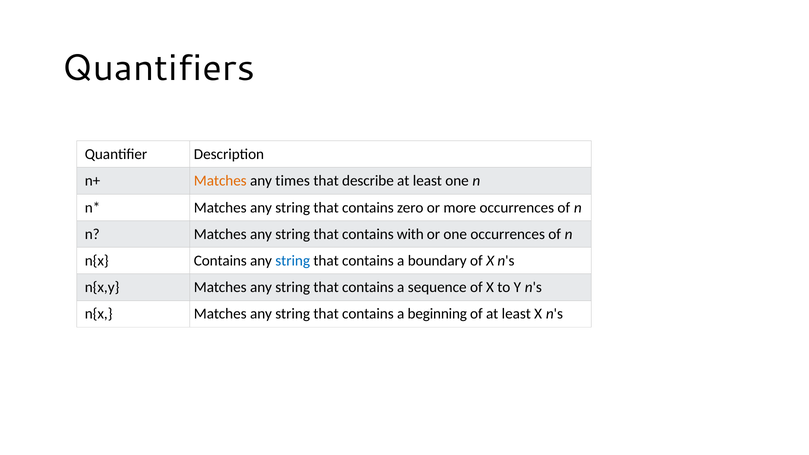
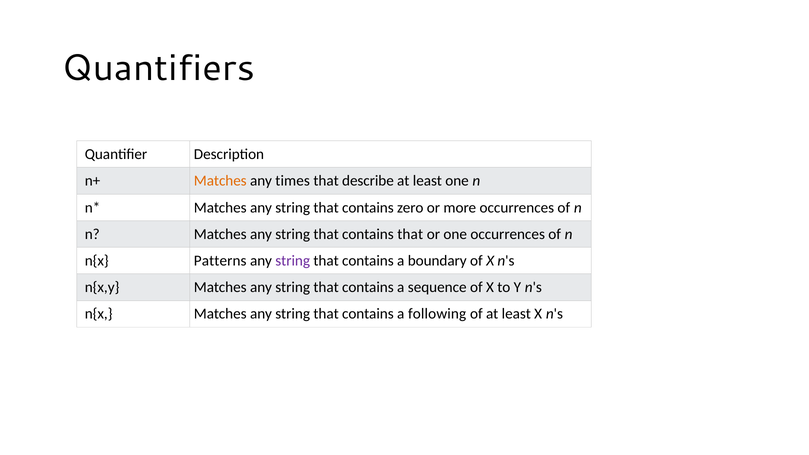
contains with: with -> that (410, 234)
n{x Contains: Contains -> Patterns (220, 261)
string colour: blue -> purple (293, 261)
beginning: beginning -> following (437, 314)
